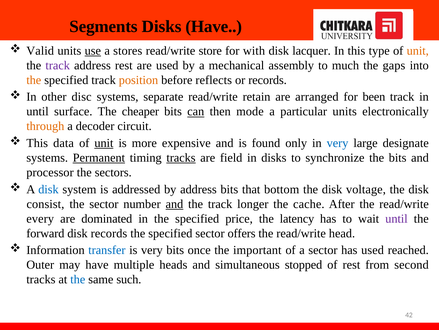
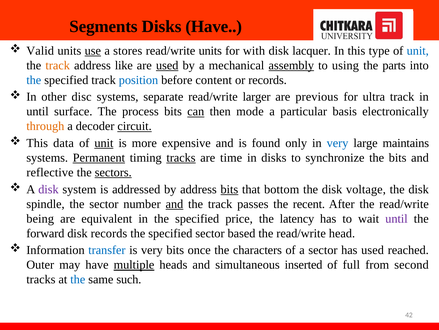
read/write store: store -> units (210, 51)
unit colour: orange -> blue (418, 51)
track colour: purple -> orange (58, 65)
address rest: rest -> like (124, 65)
used underline: none -> present (167, 65)
assembly underline: none -> present (291, 65)
much: much -> using (345, 65)
gaps: gaps -> parts (394, 65)
the colour: orange -> blue (34, 80)
position colour: orange -> blue (138, 80)
reflects: reflects -> content (214, 80)
retain: retain -> larger (257, 97)
arranged: arranged -> previous (317, 97)
been: been -> ultra (374, 97)
cheaper: cheaper -> process (140, 111)
particular units: units -> basis (345, 111)
circuit underline: none -> present (135, 126)
designate: designate -> maintains (406, 143)
field: field -> time (231, 157)
processor: processor -> reflective (50, 172)
sectors underline: none -> present (113, 172)
disk colour: blue -> purple (48, 189)
bits underline: none -> present (229, 189)
consist: consist -> spindle (45, 204)
longer: longer -> passes (253, 204)
cache: cache -> recent (309, 204)
every: every -> being (40, 218)
dominated: dominated -> equivalent (107, 218)
offers: offers -> based (242, 233)
important: important -> characters (257, 250)
multiple underline: none -> present (134, 264)
stopped: stopped -> inserted (304, 264)
of rest: rest -> full (351, 264)
